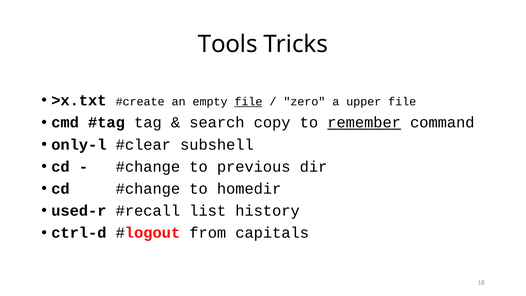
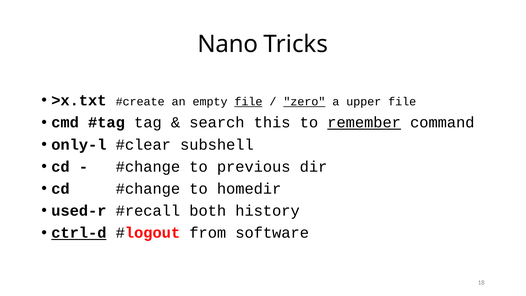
Tools: Tools -> Nano (228, 44)
zero underline: none -> present (304, 102)
copy: copy -> this (272, 123)
list: list -> both (208, 211)
ctrl-d underline: none -> present (79, 233)
capitals: capitals -> software (272, 233)
